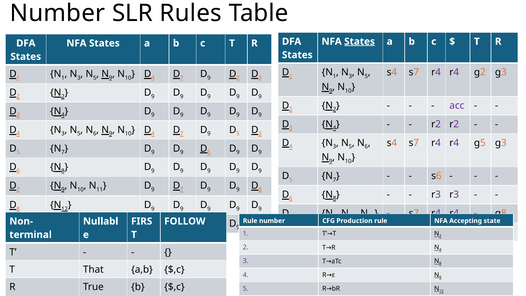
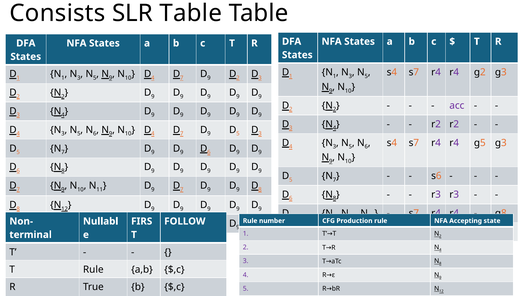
Number: Number -> Consists (57, 13)
SLR Rules: Rules -> Table (191, 13)
States underline: present -> none (360, 42)
T That: That -> Rule (93, 269)
